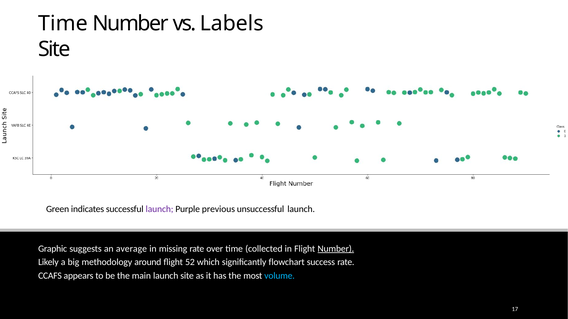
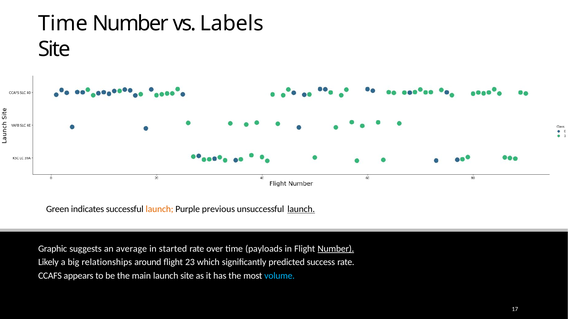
launch colour: purple -> orange (160, 209)
launch underline: none -> present (301, 209)
missing: missing -> started (173, 249)
collected: collected -> payloads (264, 249)
methodology: methodology -> relationships (107, 263)
52: 52 -> 23 (190, 263)
flowchart: flowchart -> predicted (287, 263)
